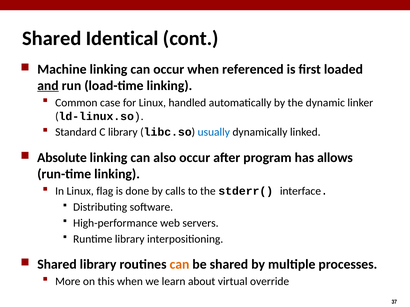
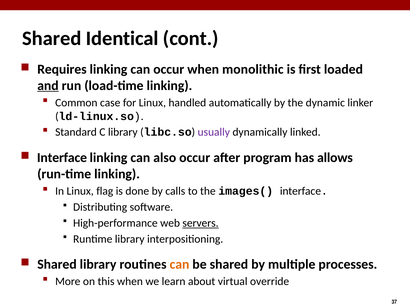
Machine: Machine -> Requires (62, 69)
referenced: referenced -> monolithic (253, 69)
usually colour: blue -> purple (214, 132)
Absolute: Absolute -> Interface (62, 158)
stderr(: stderr( -> images( (246, 191)
servers underline: none -> present (201, 223)
